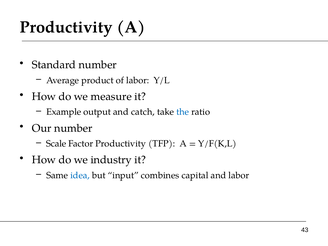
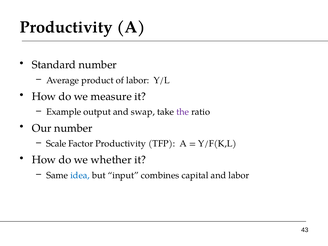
catch: catch -> swap (143, 112)
the colour: blue -> purple (183, 112)
industry: industry -> whether (111, 160)
